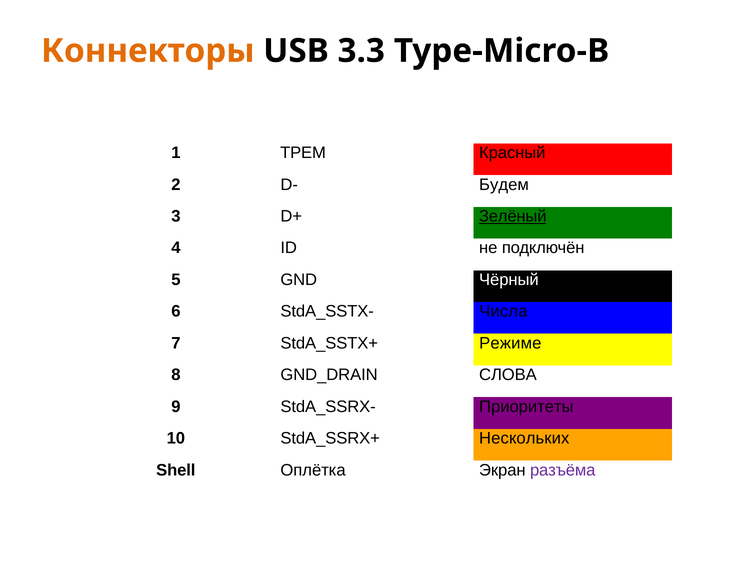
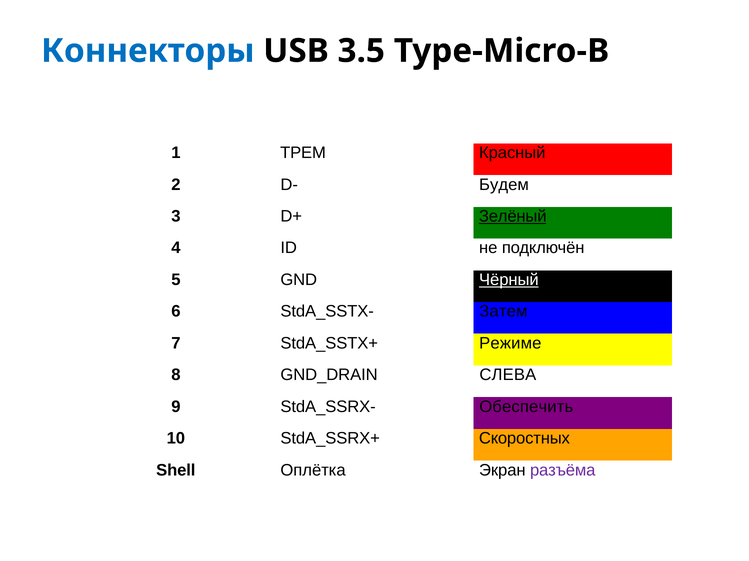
Коннекторы colour: orange -> blue (148, 51)
3.3: 3.3 -> 3.5 (361, 51)
Чёрный underline: none -> present (509, 280)
Числа: Числа -> Затем (503, 312)
СЛОВА: СЛОВА -> СЛЕВА (508, 375)
Приоритеты: Приоритеты -> Обеспечить (526, 407)
Нескольких: Нескольких -> Скоростных (524, 439)
